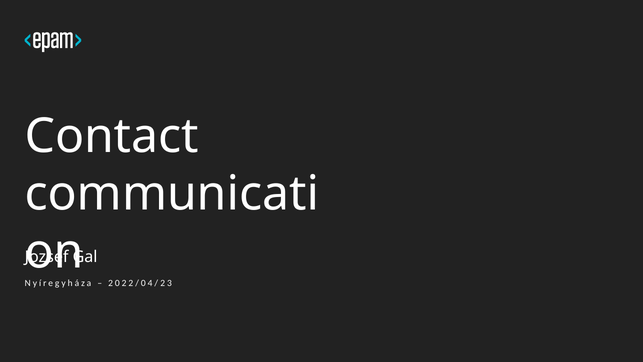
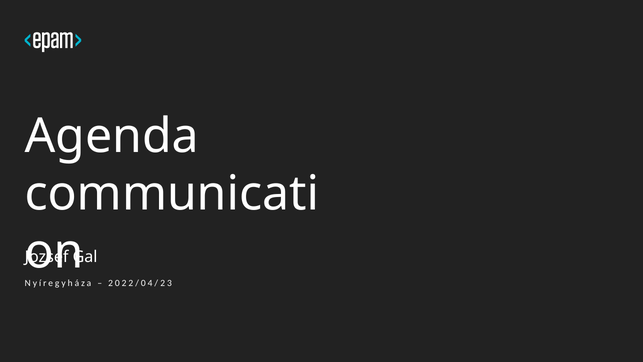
Contact: Contact -> Agenda (112, 136)
